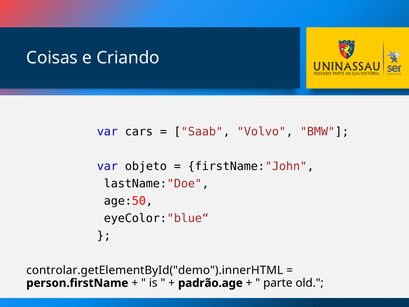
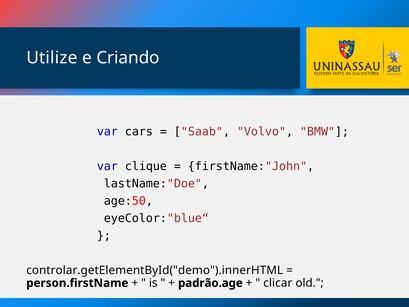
Coisas: Coisas -> Utilize (52, 58)
objeto: objeto -> clique (146, 166)
parte: parte -> clicar (278, 283)
